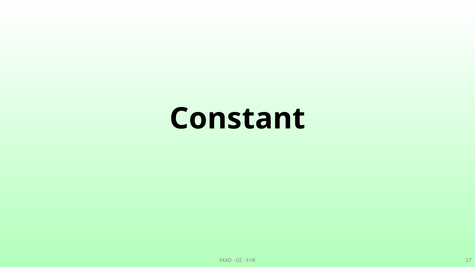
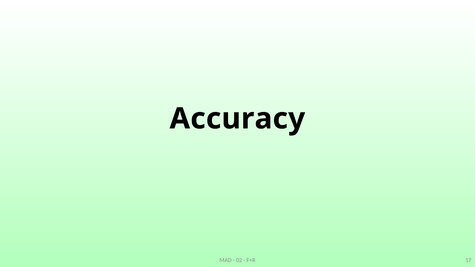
Constant: Constant -> Accuracy (237, 119)
